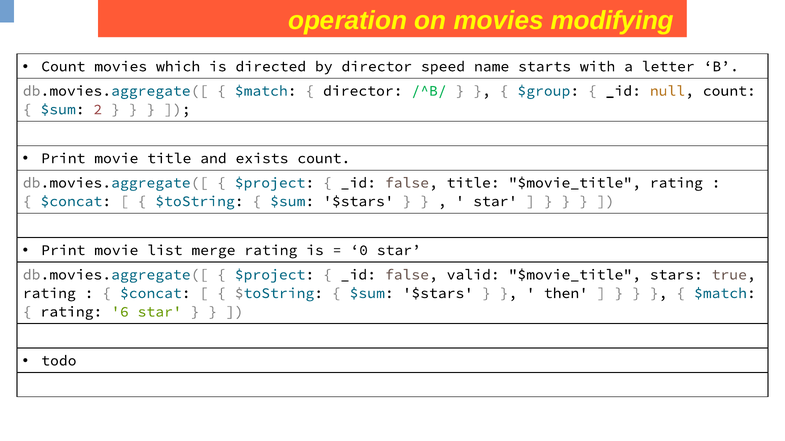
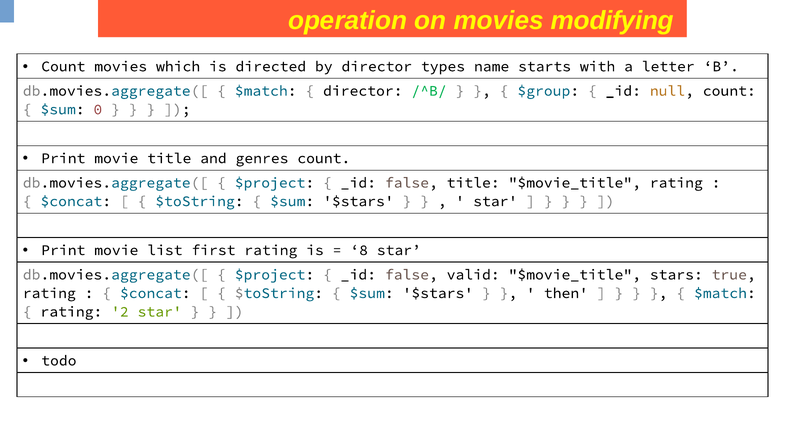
speed: speed -> types (443, 66)
2: 2 -> 0 (98, 110)
exists: exists -> genres (262, 158)
merge: merge -> first (213, 250)
0: 0 -> 8 (359, 250)
6: 6 -> 2 (120, 312)
